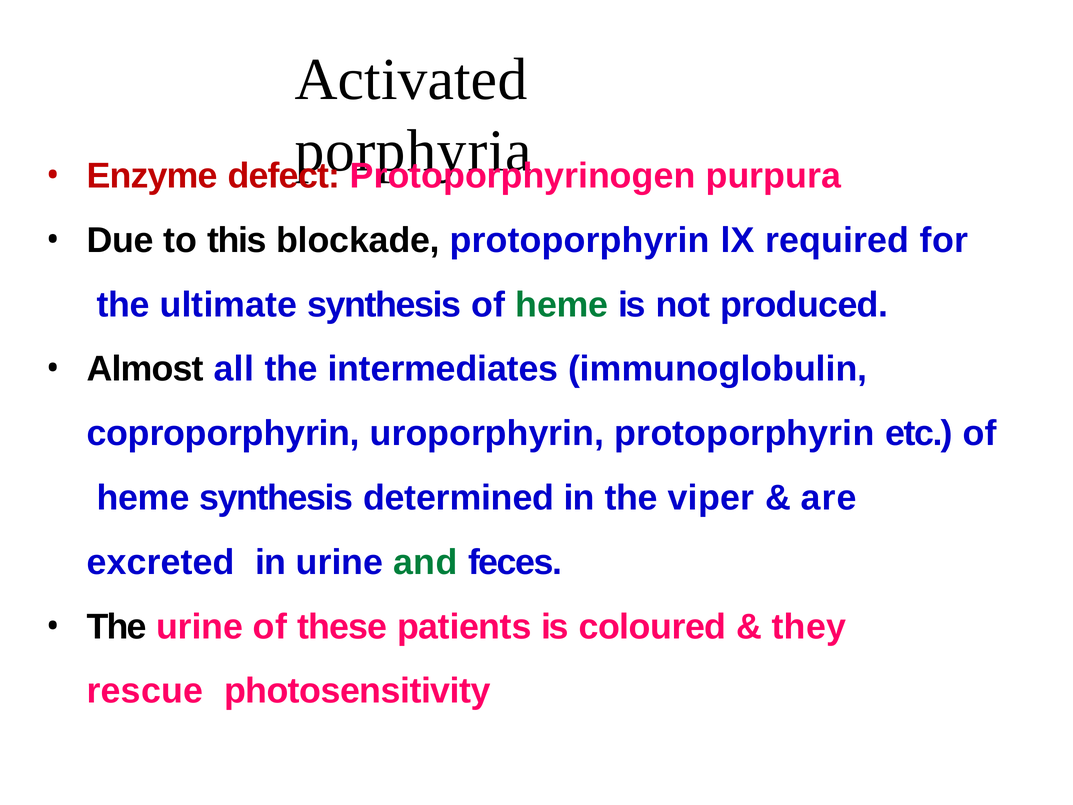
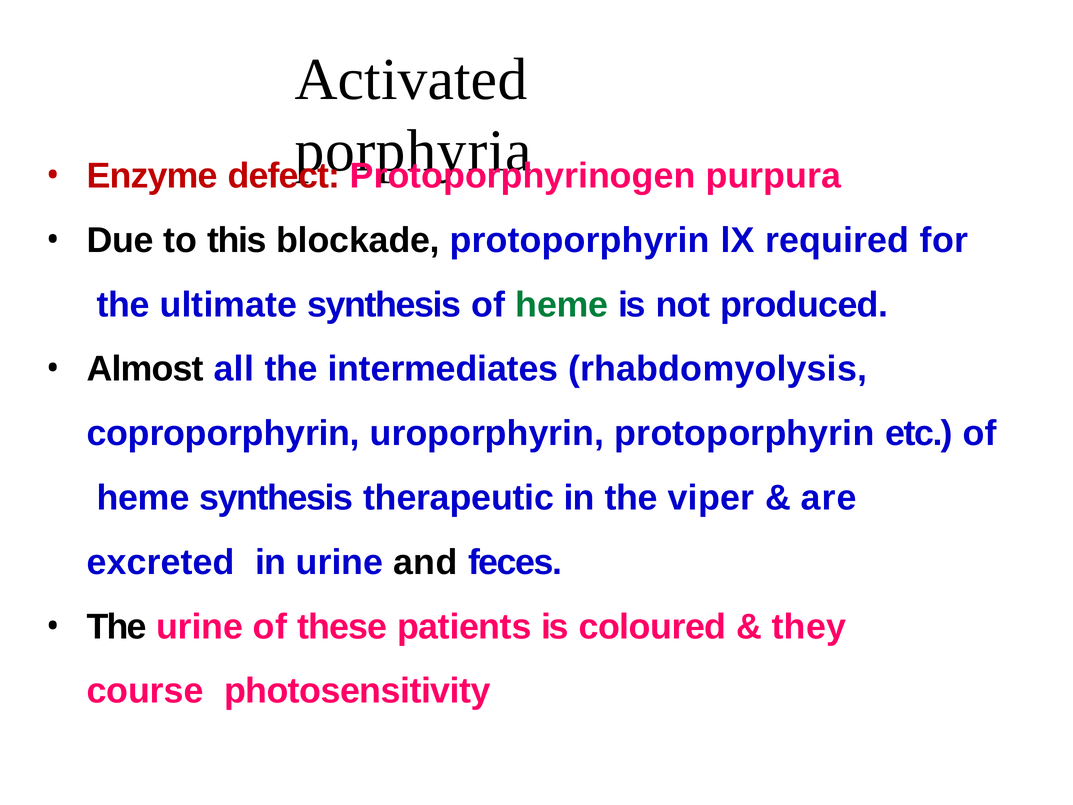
immunoglobulin: immunoglobulin -> rhabdomyolysis (718, 369)
determined: determined -> therapeutic (459, 498)
and colour: green -> black (425, 562)
rescue: rescue -> course (145, 691)
